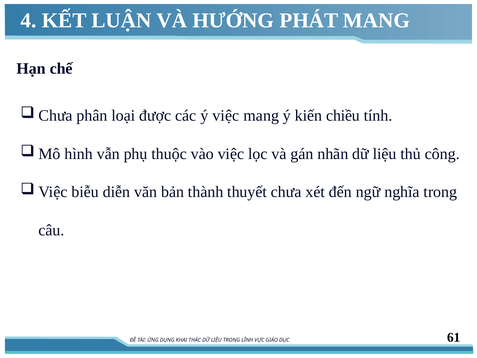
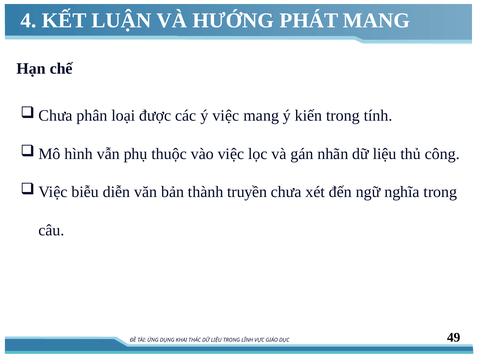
kiến chiều: chiều -> trong (343, 116)
thuyết: thuyết -> truyền (247, 192)
61: 61 -> 49 (454, 337)
